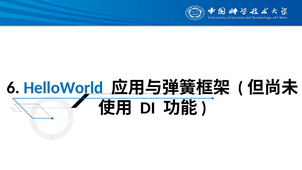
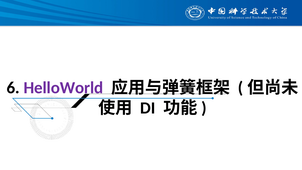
HelloWorld colour: blue -> purple (63, 88)
